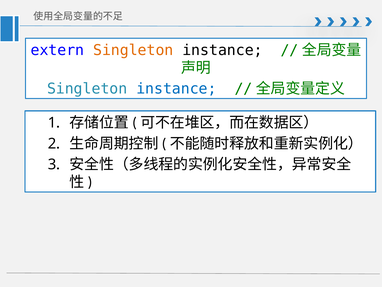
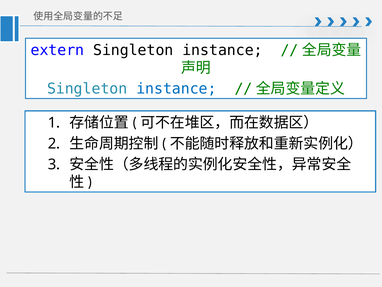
Singleton colour: orange -> black (133, 50)
